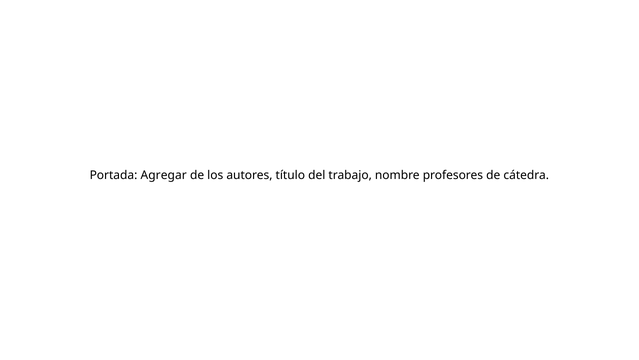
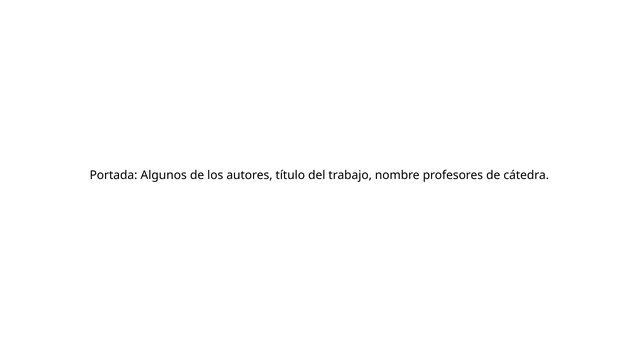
Agregar: Agregar -> Algunos (164, 175)
